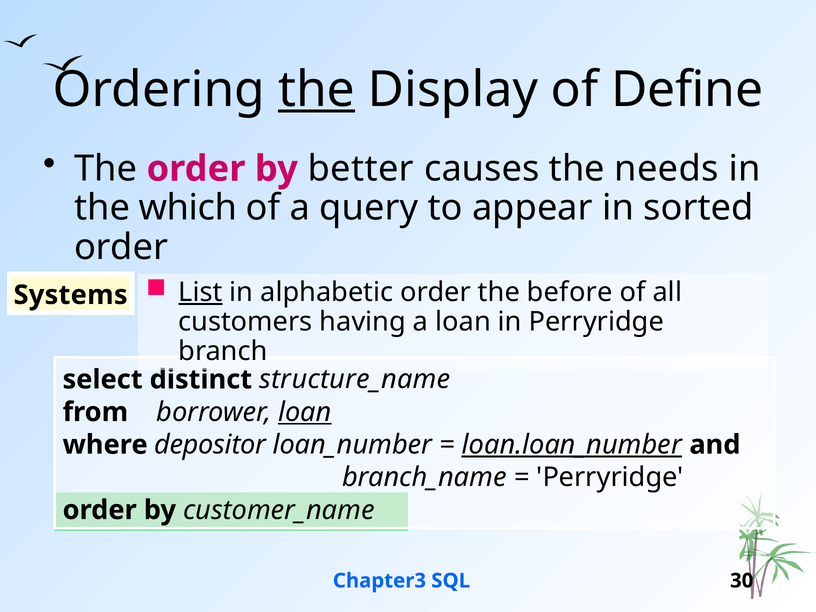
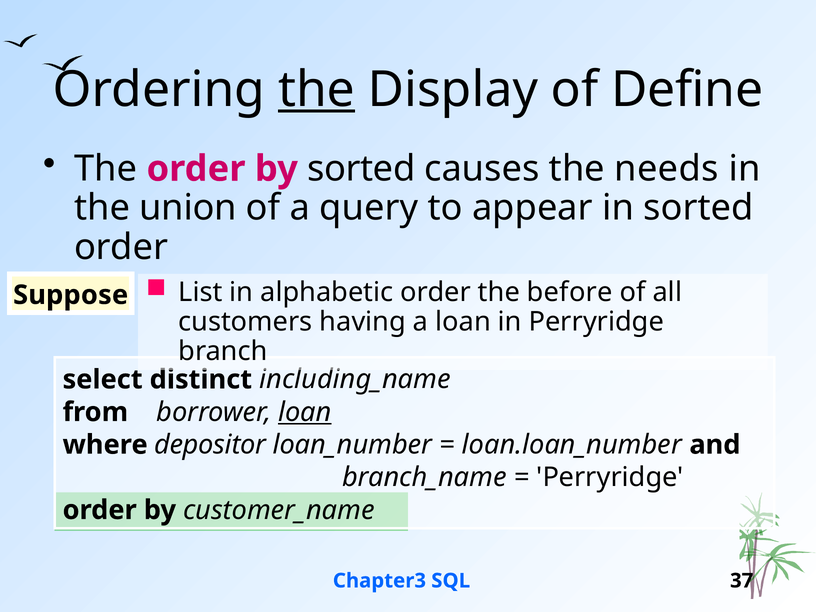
by better: better -> sorted (361, 169)
which: which -> union (188, 208)
List underline: present -> none (200, 292)
Systems: Systems -> Suppose (71, 295)
structure_name: structure_name -> including_name (355, 379)
loan.loan_number underline: present -> none (572, 445)
30: 30 -> 37 (742, 581)
